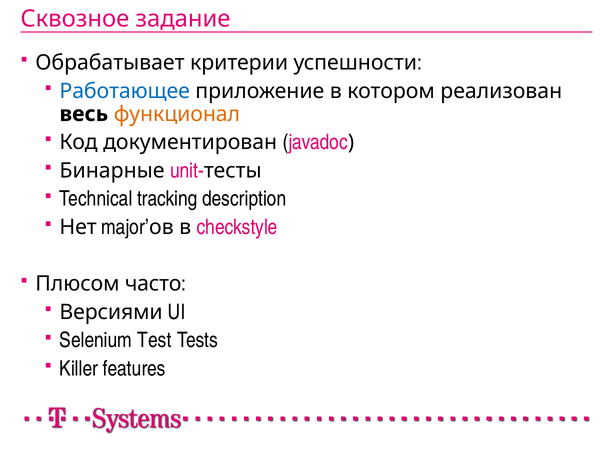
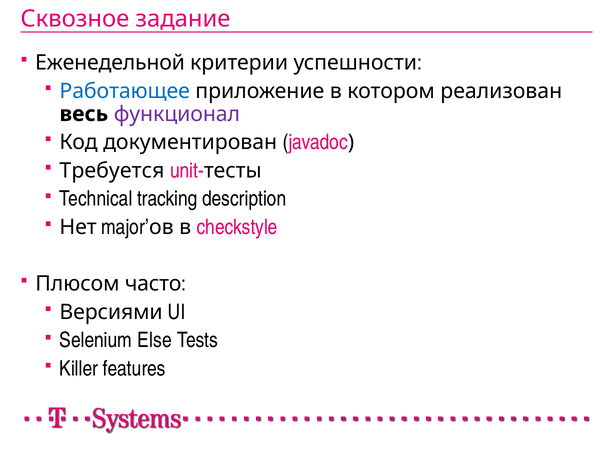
Обрабатывает: Обрабатывает -> Еженедельной (110, 63)
функционал colour: orange -> purple (177, 114)
Бинарные: Бинарные -> Требуется (112, 170)
Test: Test -> Else (154, 340)
